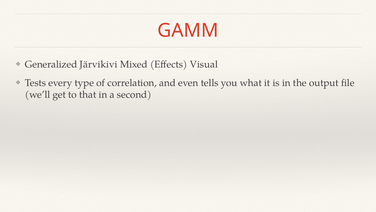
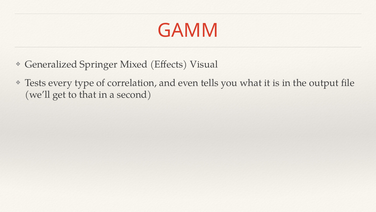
Järvikivi: Järvikivi -> Springer (99, 64)
